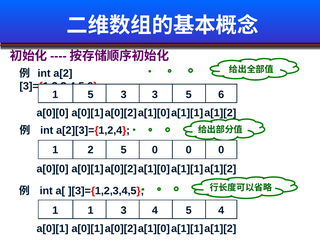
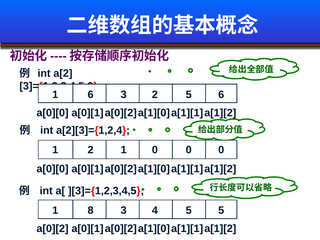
1 5: 5 -> 6 (91, 95)
3 3: 3 -> 2 (155, 95)
2 5: 5 -> 1 (124, 150)
1 1: 1 -> 8 (91, 210)
5 4: 4 -> 5 (221, 210)
a[0][1: a[0][1 -> a[0][2 (53, 229)
